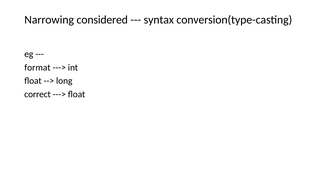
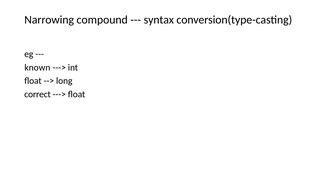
considered: considered -> compound (102, 20)
format: format -> known (37, 67)
